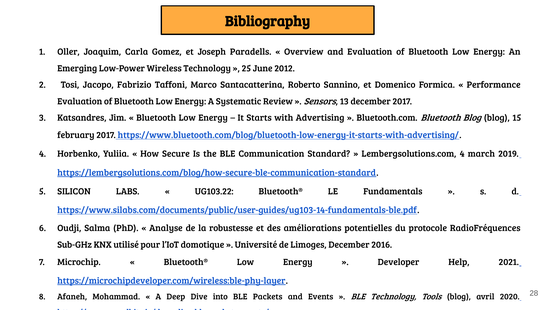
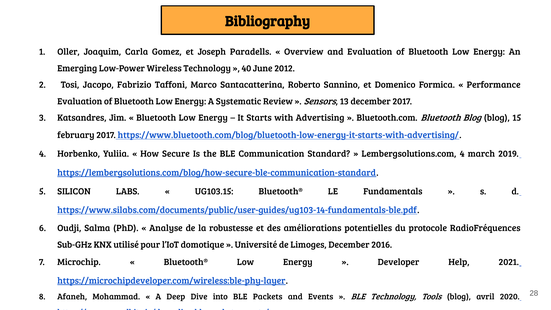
25: 25 -> 40 (246, 68)
UG103.22: UG103.22 -> UG103.15 (214, 191)
